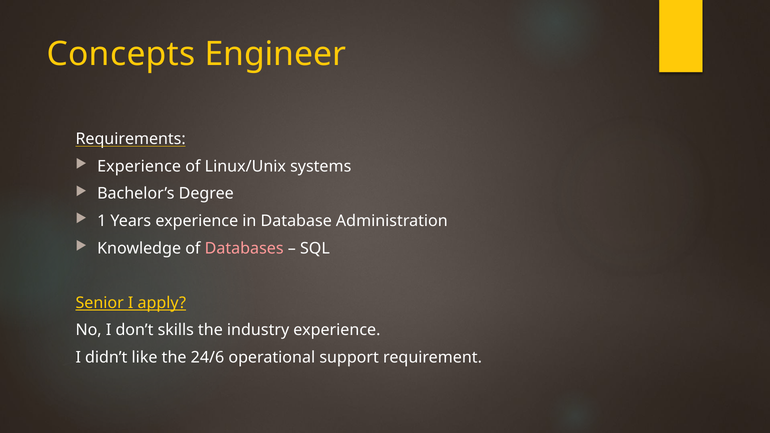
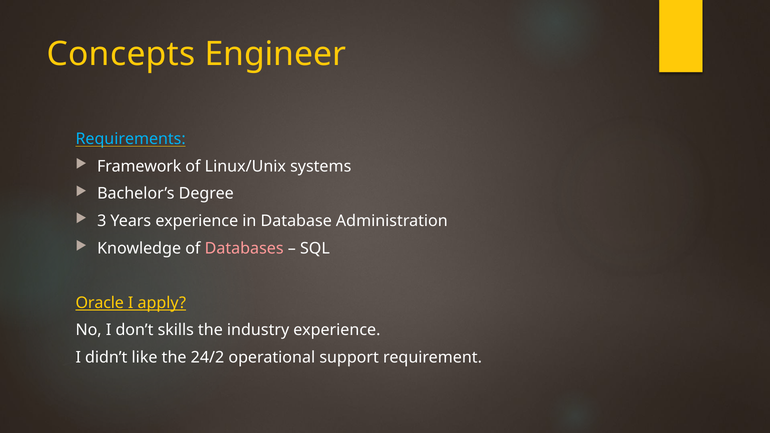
Requirements colour: white -> light blue (131, 139)
Experience: Experience -> Framework (139, 166)
1: 1 -> 3 (102, 221)
Senior: Senior -> Oracle (100, 303)
24/6: 24/6 -> 24/2 (207, 358)
